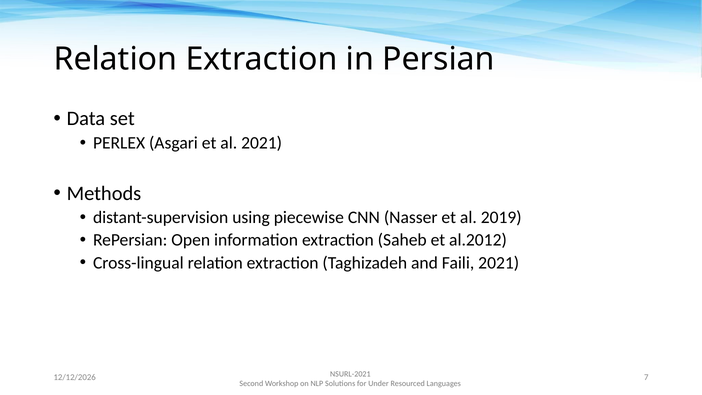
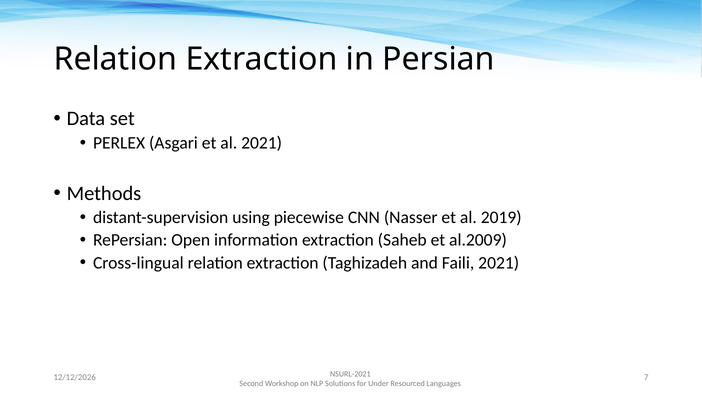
al.2012: al.2012 -> al.2009 (478, 240)
